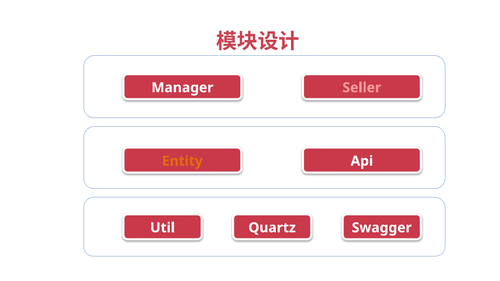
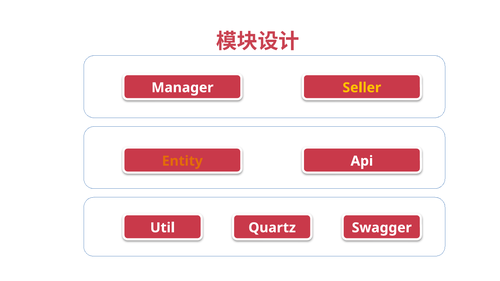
Seller colour: pink -> yellow (362, 88)
